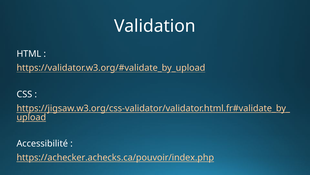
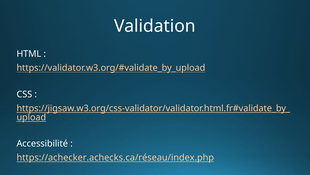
https://achecker.achecks.ca/pouvoir/index.php: https://achecker.achecks.ca/pouvoir/index.php -> https://achecker.achecks.ca/réseau/index.php (115, 157)
